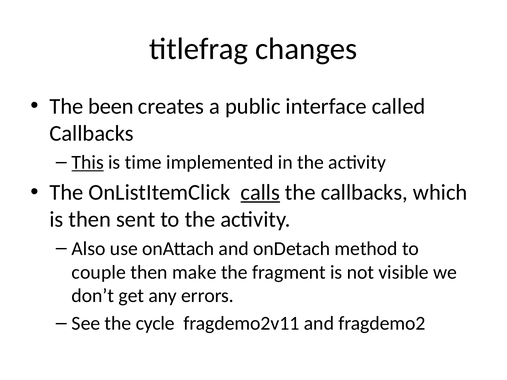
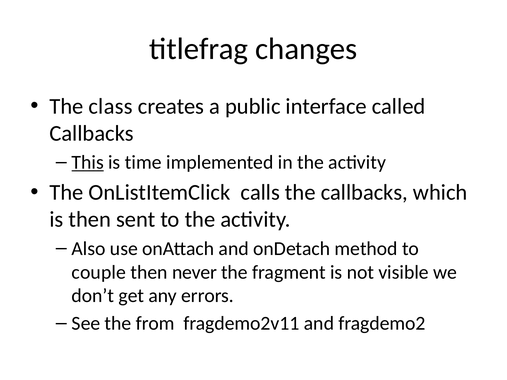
been: been -> class (111, 106)
calls underline: present -> none (260, 193)
make: make -> never (194, 272)
cycle: cycle -> from (155, 324)
